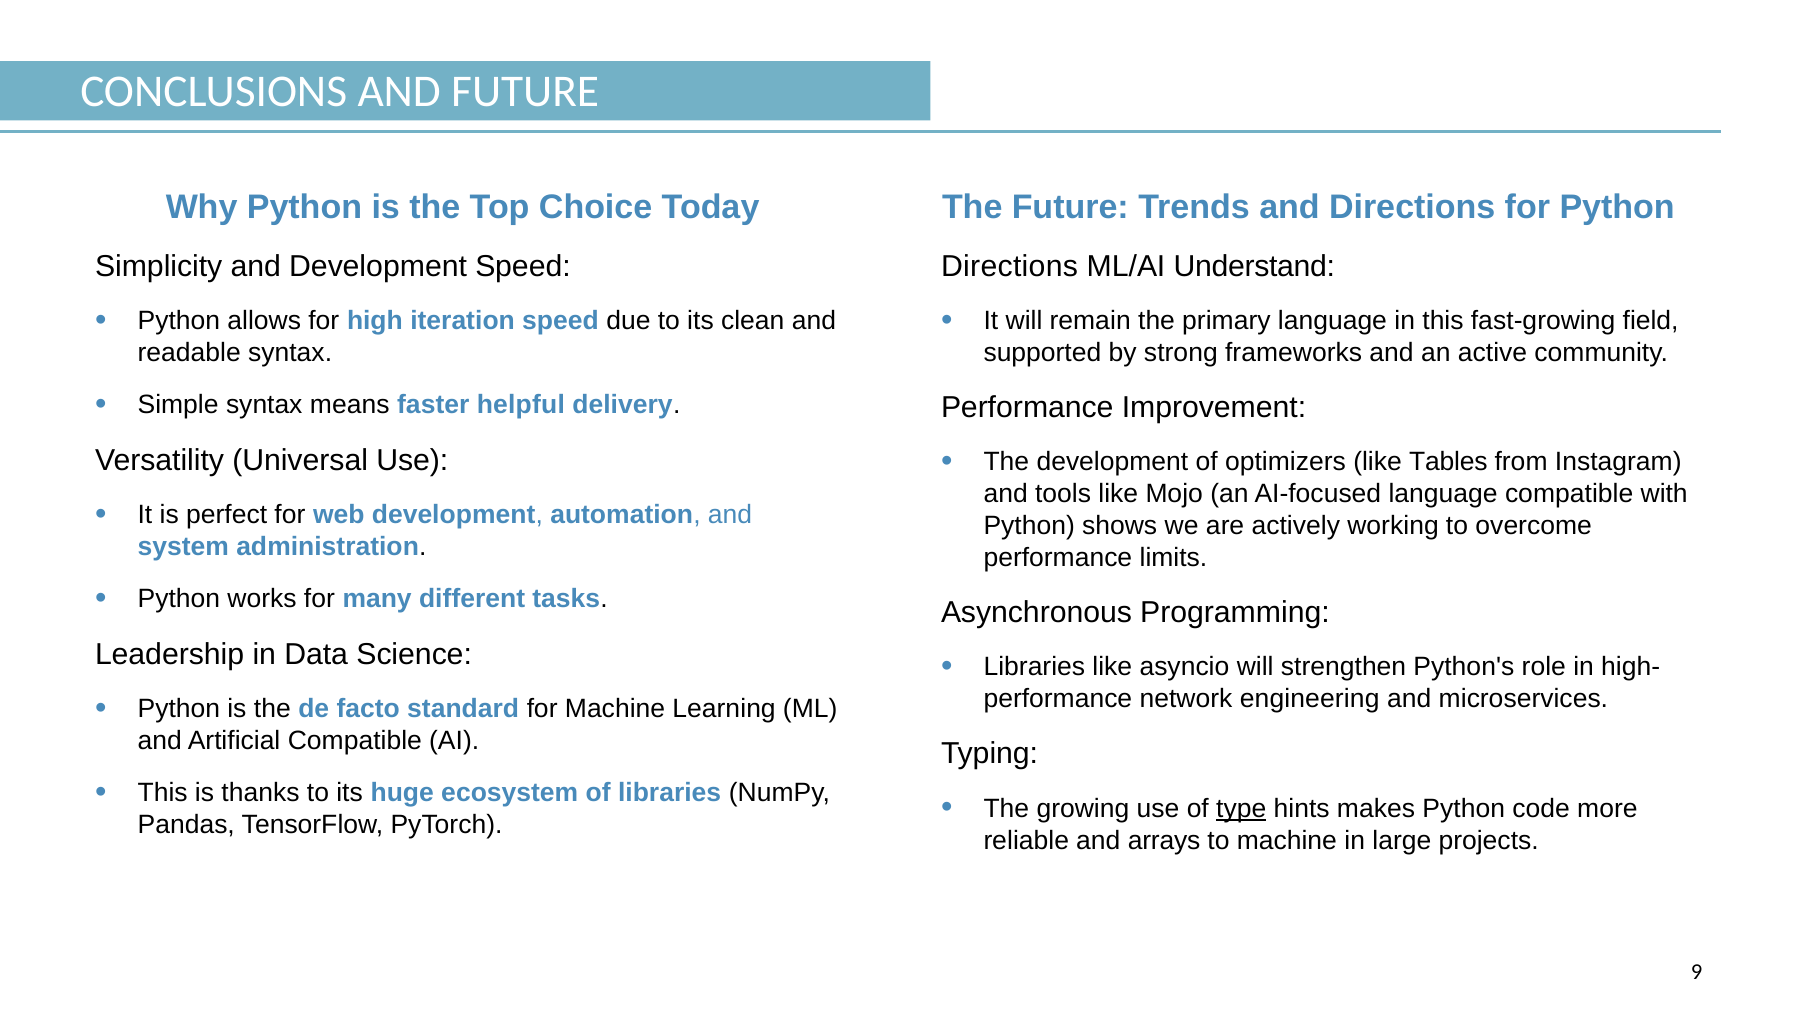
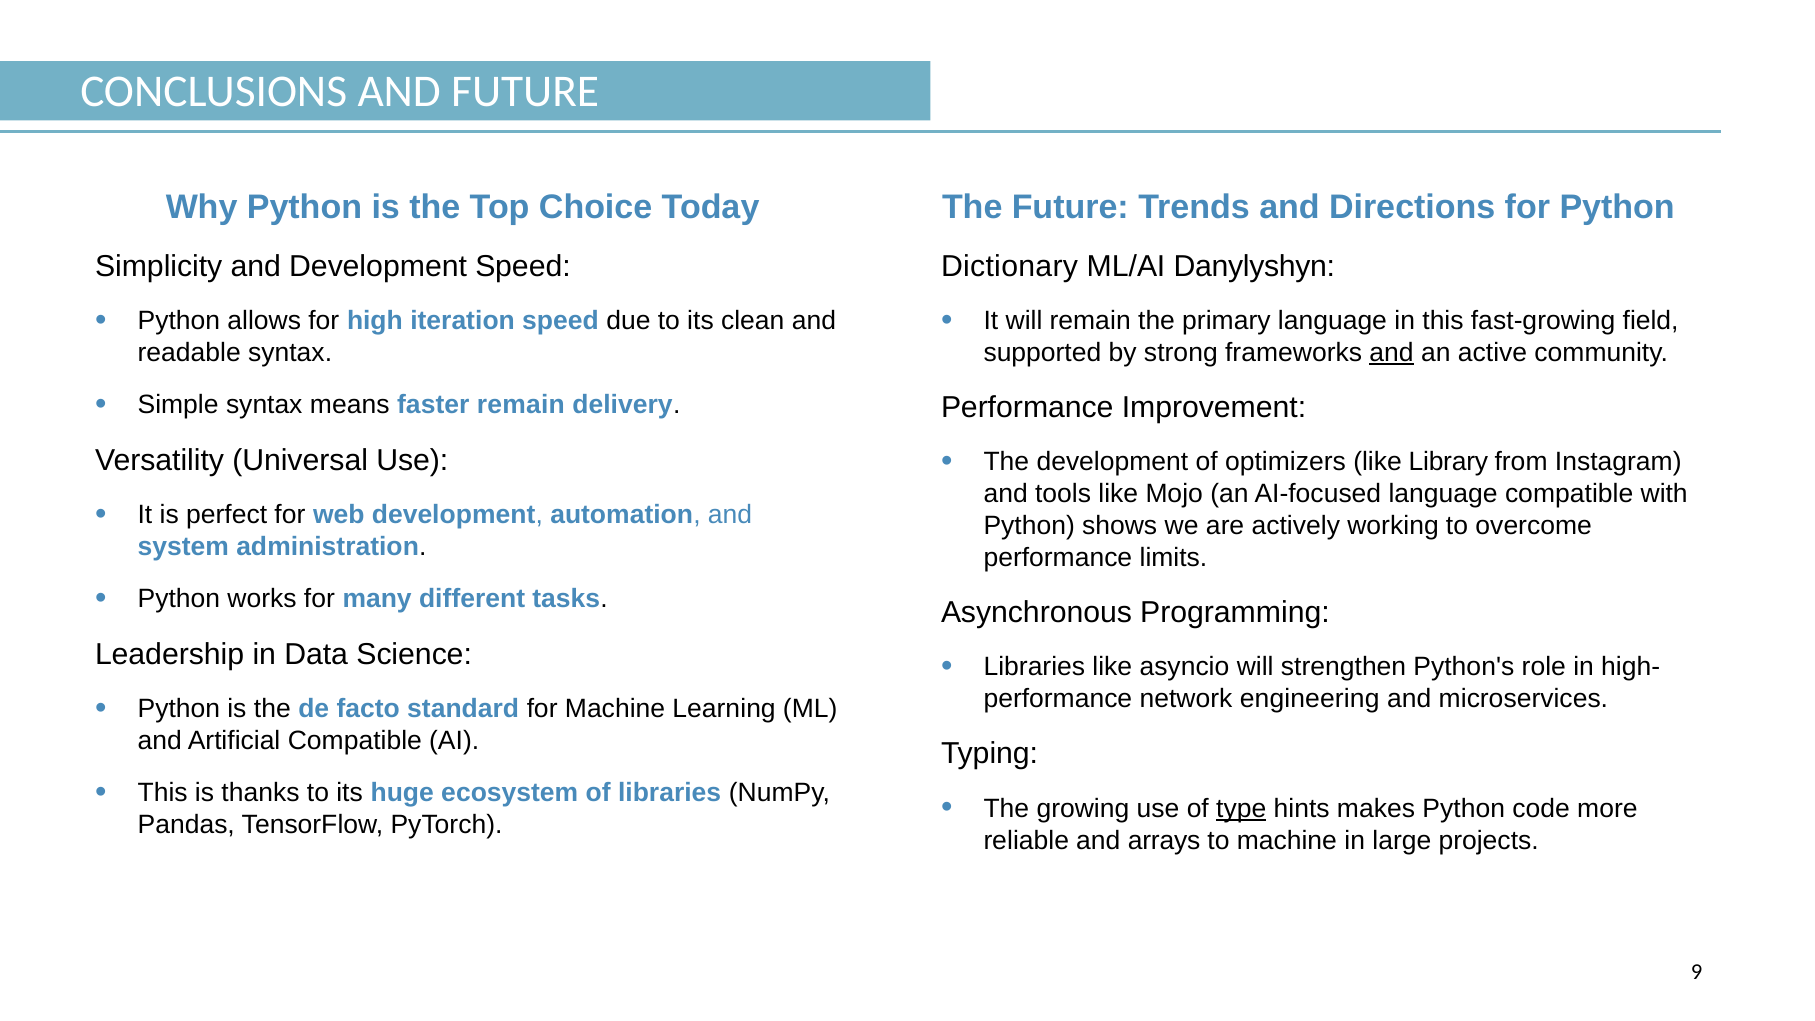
Directions: Directions -> Dictionary (1010, 266)
Understand: Understand -> Danylyshyn (1254, 266)
and underline: none -> present (1391, 352)
faster helpful: helpful -> remain (521, 405)
Tables: Tables -> Library (1448, 462)
